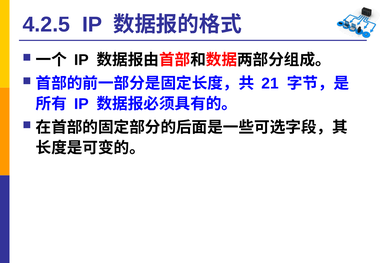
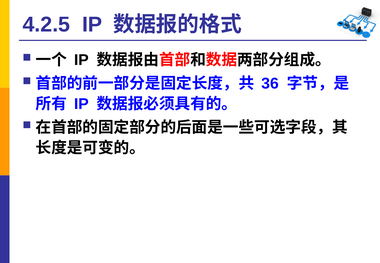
21: 21 -> 36 (270, 83)
